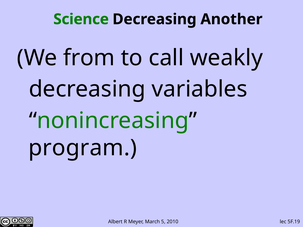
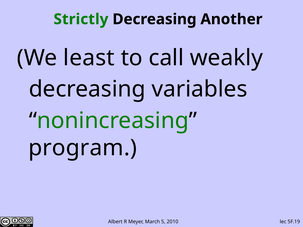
Science: Science -> Strictly (81, 19)
from: from -> least (89, 58)
